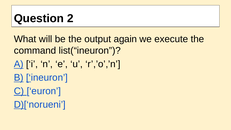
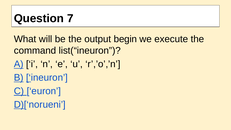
2: 2 -> 7 (70, 18)
again: again -> begin (125, 39)
